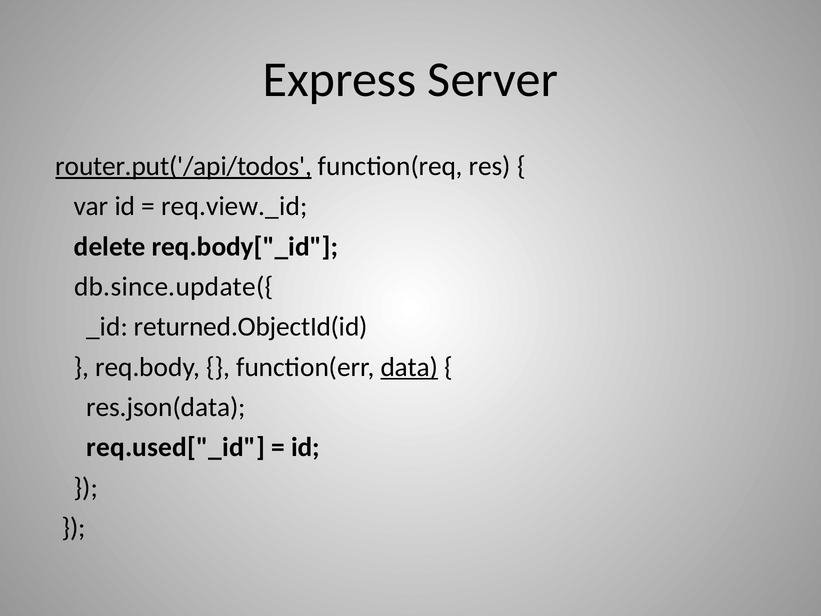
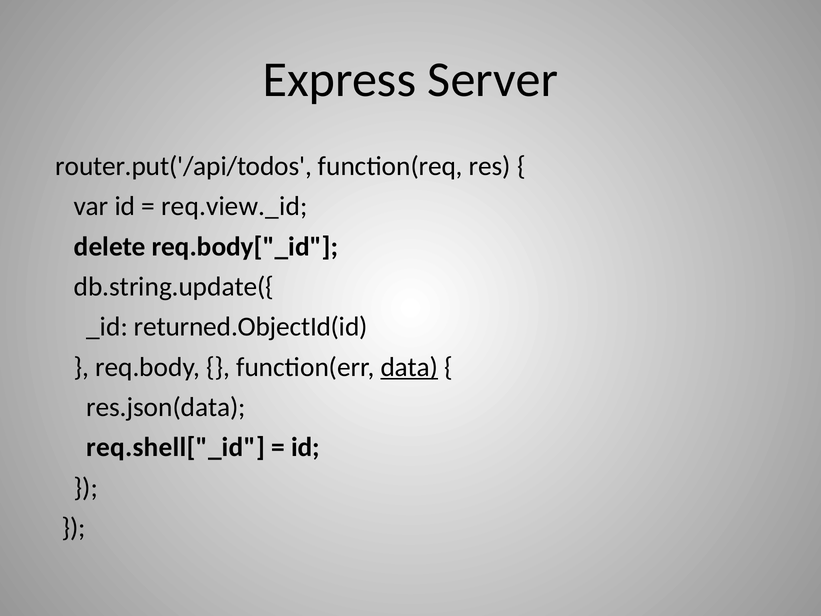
router.put('/api/todos underline: present -> none (184, 166)
db.since.update({: db.since.update({ -> db.string.update({ (174, 287)
req.used["_id: req.used["_id -> req.shell["_id (176, 447)
